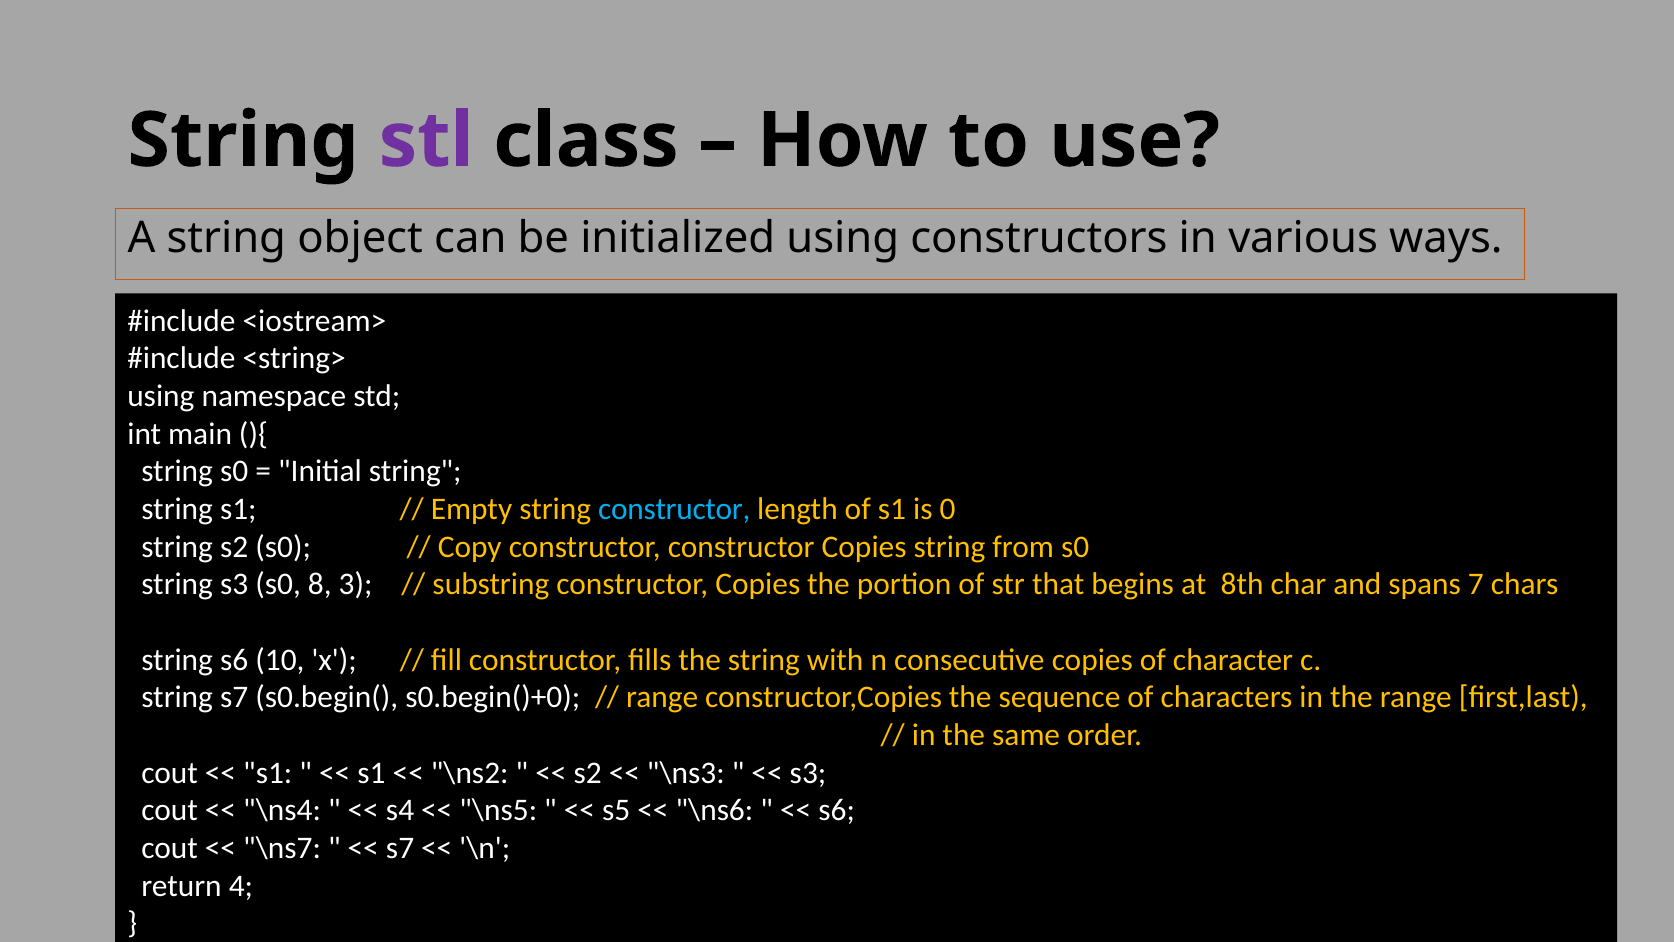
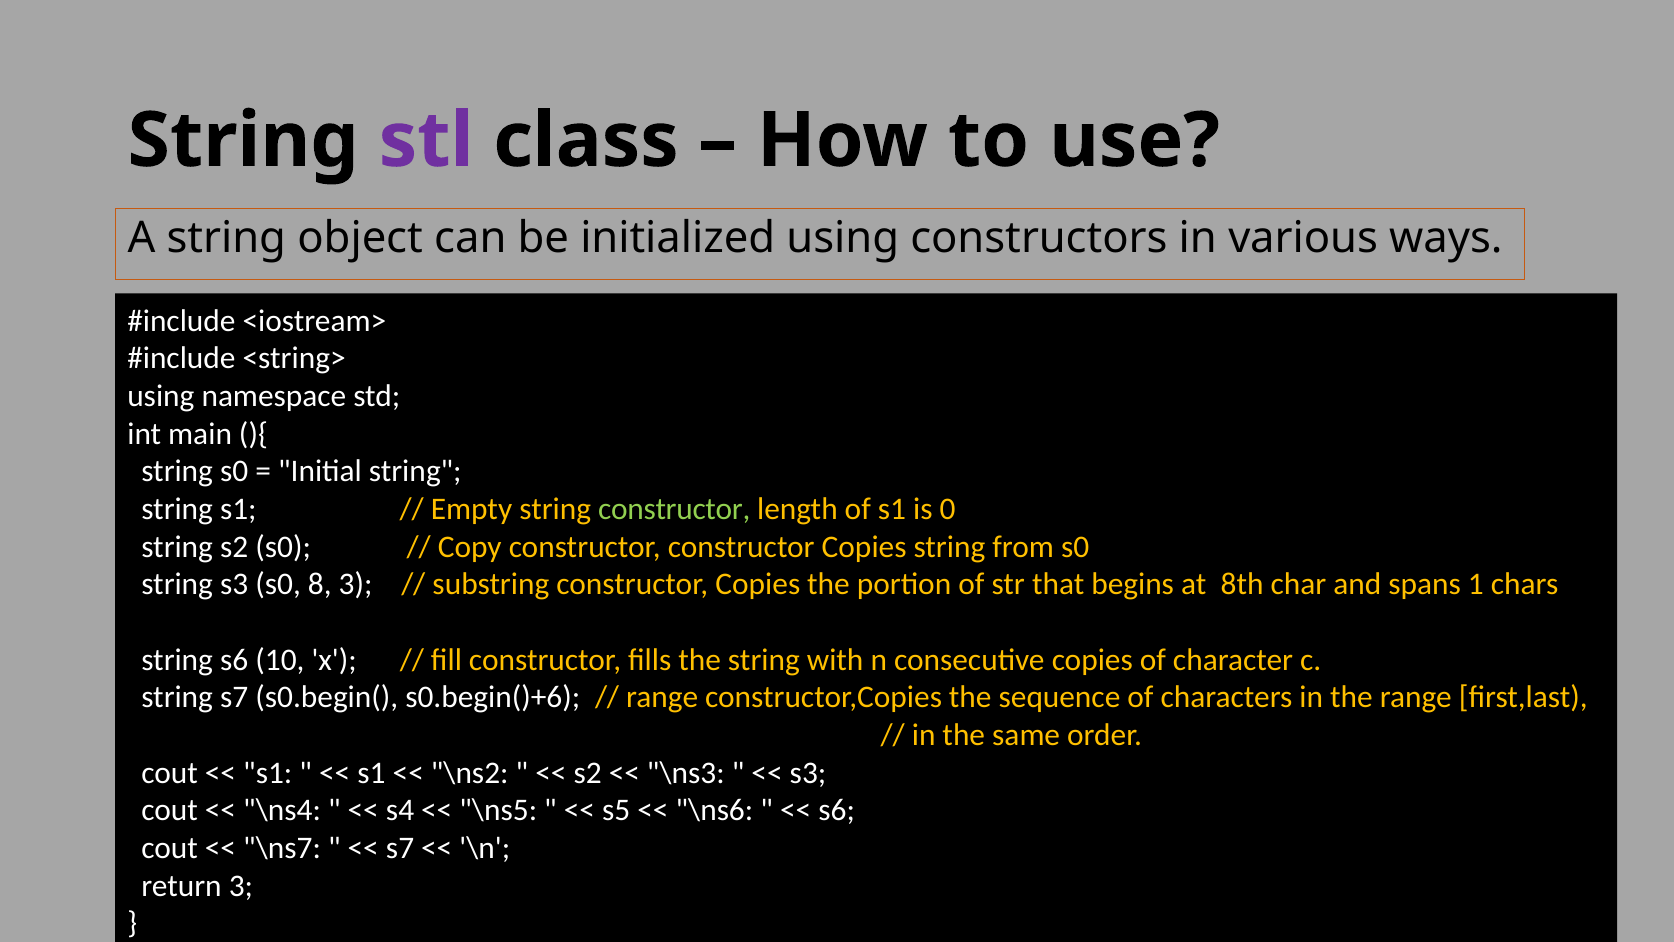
constructor colour: light blue -> light green (674, 509)
7: 7 -> 1 (1476, 584)
s0.begin()+0: s0.begin()+0 -> s0.begin()+6 (493, 697)
return 4: 4 -> 3 (241, 886)
